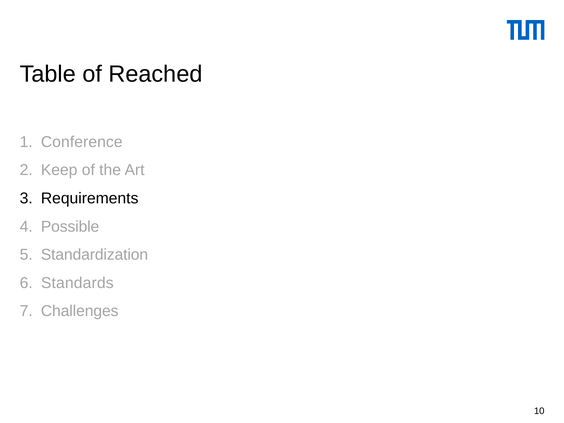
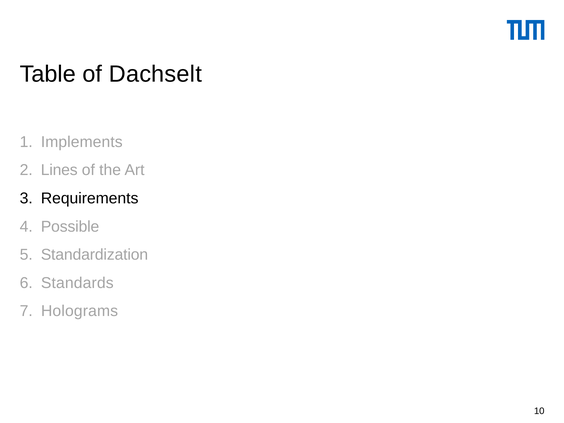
Reached: Reached -> Dachselt (155, 74)
Conference: Conference -> Implements (82, 142)
Keep: Keep -> Lines (59, 170)
Challenges: Challenges -> Holograms (80, 311)
